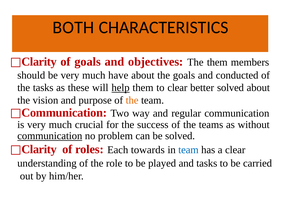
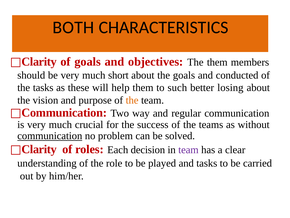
have: have -> short (118, 75)
help underline: present -> none (121, 88)
to clear: clear -> such (177, 88)
better solved: solved -> losing (230, 88)
towards: towards -> decision (148, 149)
team colour: blue -> purple (188, 149)
